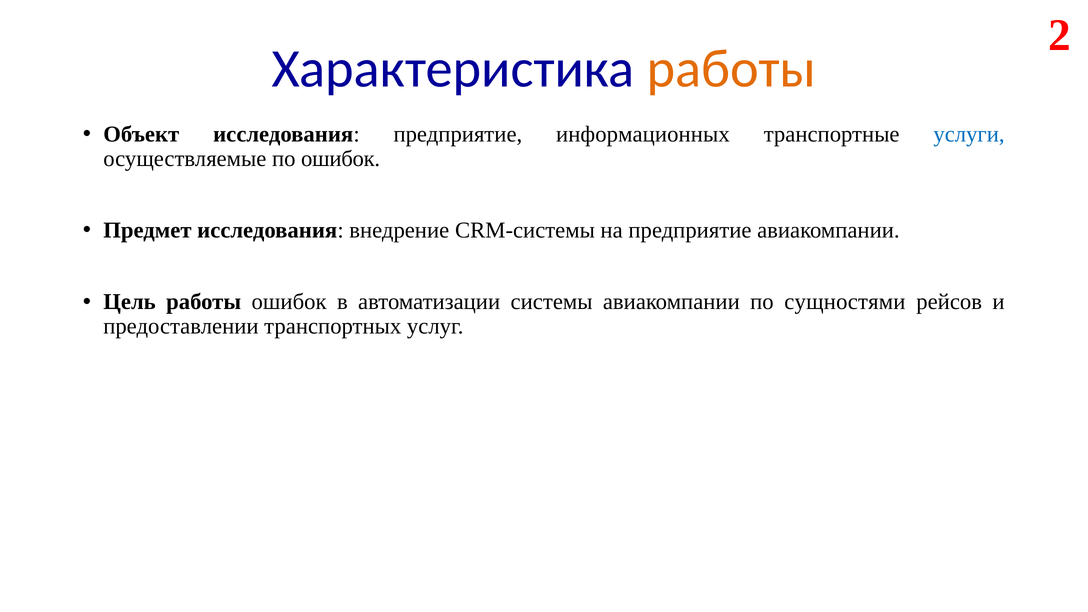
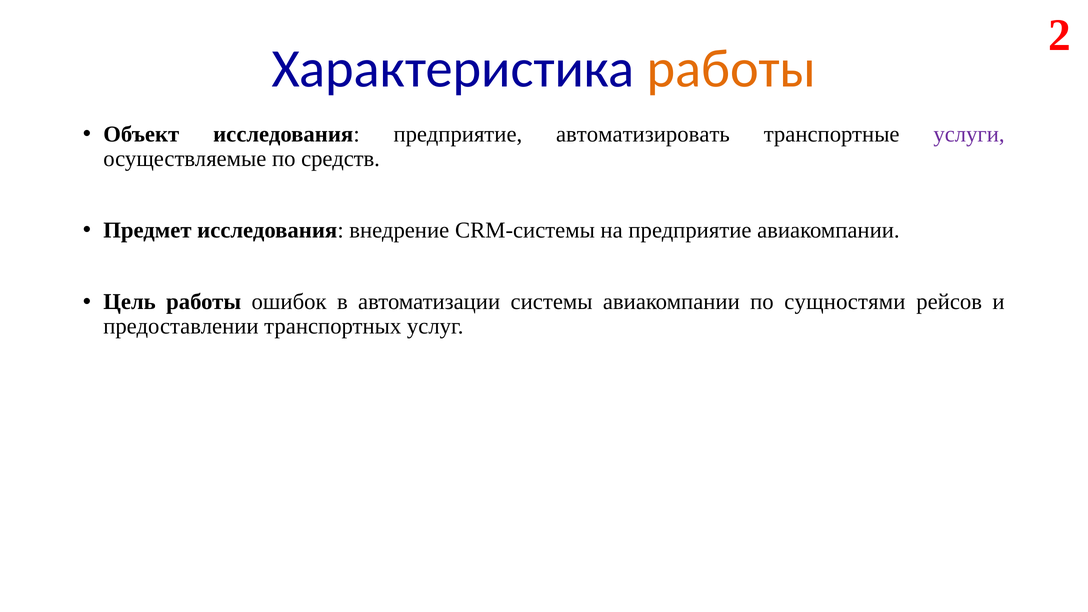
информационных: информационных -> автоматизировать (643, 134)
услуги colour: blue -> purple (969, 134)
по ошибок: ошибок -> средств (341, 159)
